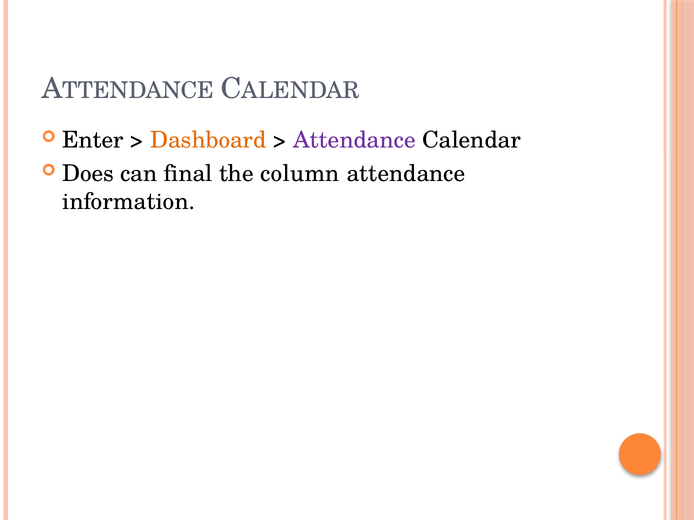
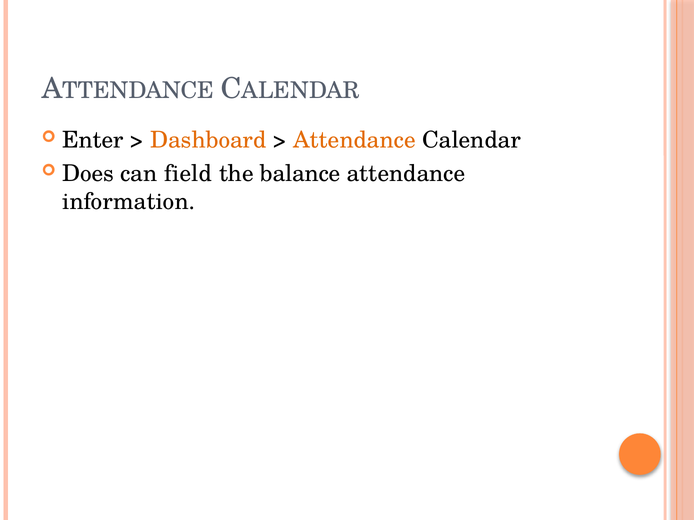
Attendance colour: purple -> orange (354, 140)
final: final -> field (188, 174)
column: column -> balance (300, 174)
